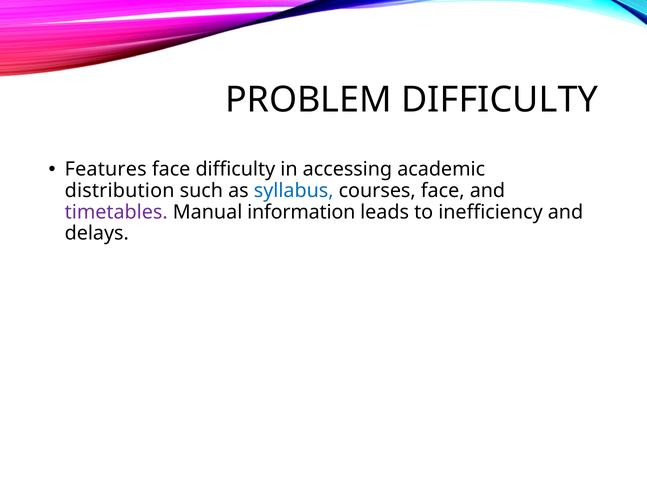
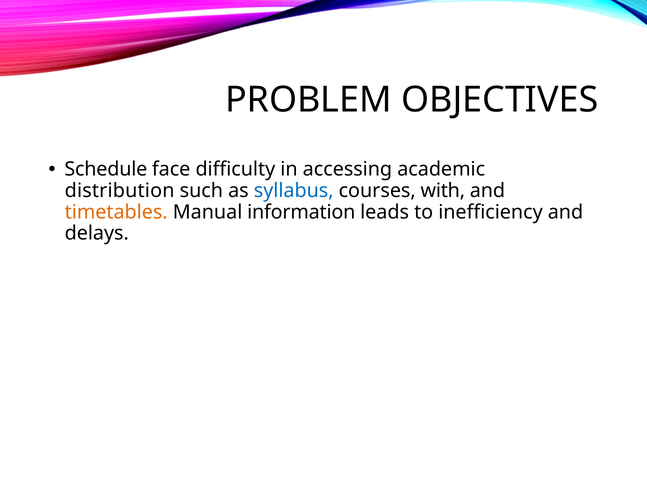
PROBLEM DIFFICULTY: DIFFICULTY -> OBJECTIVES (500, 100)
Features: Features -> Schedule (106, 169)
courses face: face -> with (443, 190)
timetables colour: purple -> orange (116, 212)
